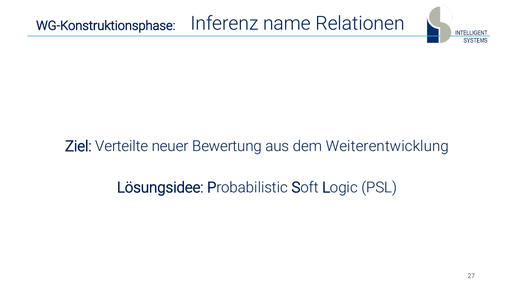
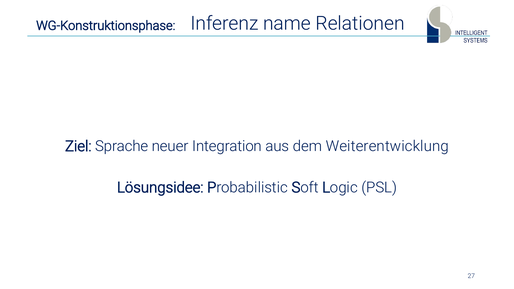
Verteilte: Verteilte -> Sprache (122, 146)
Bewertung: Bewertung -> Integration (227, 146)
